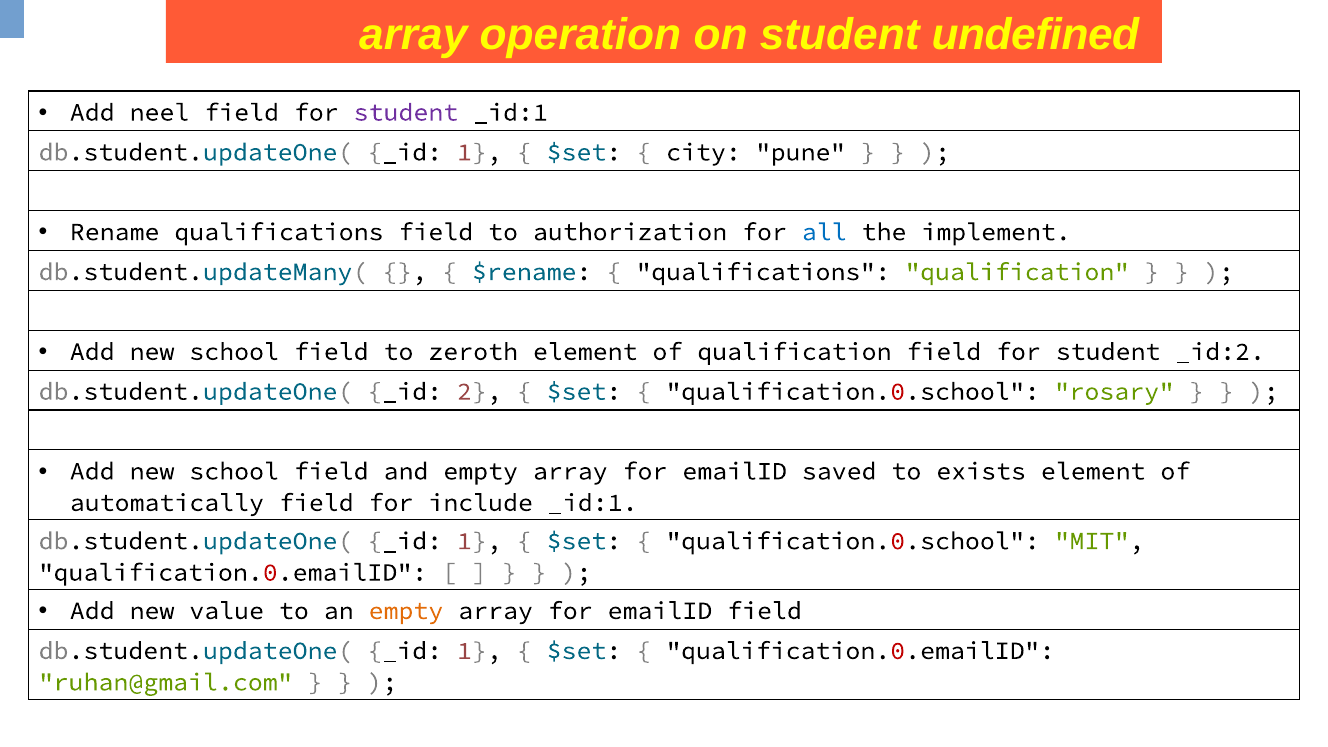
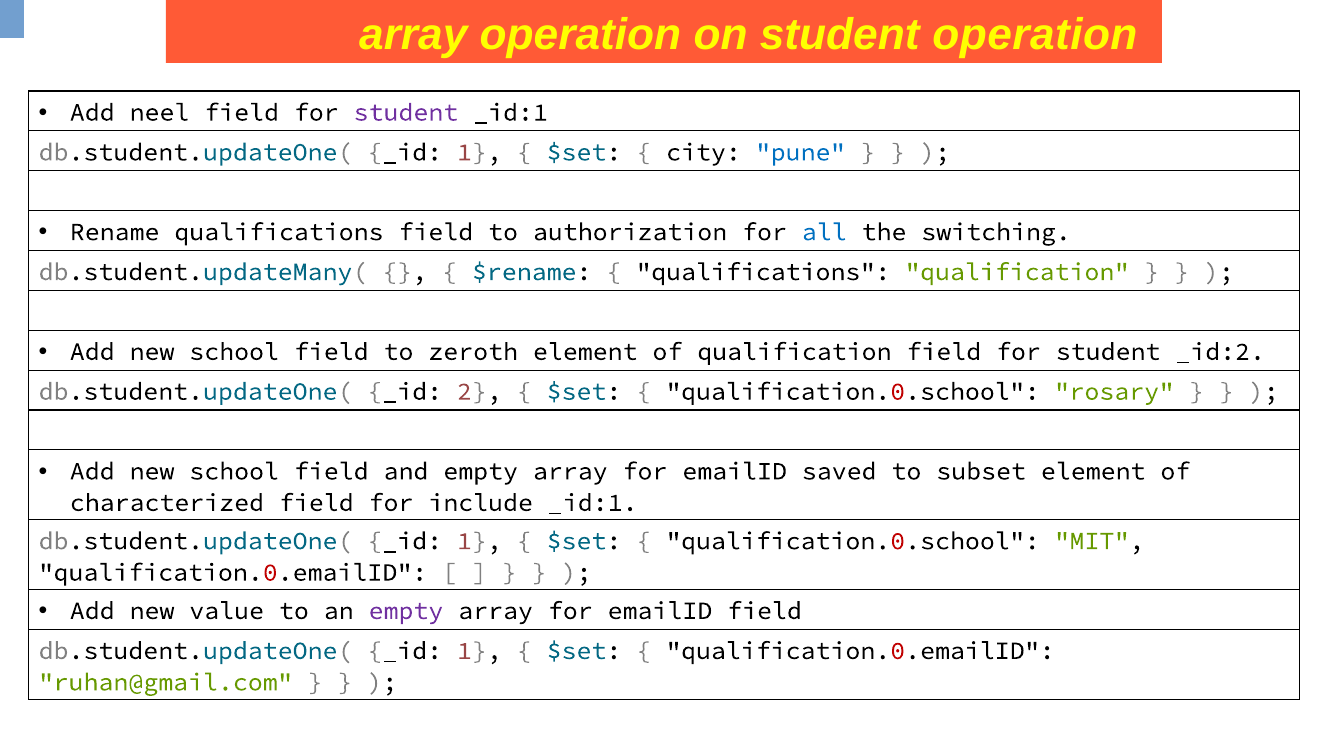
student undefined: undefined -> operation (1035, 35)
pune colour: black -> blue (801, 152)
implement: implement -> switching (996, 232)
exists: exists -> subset (981, 471)
automatically: automatically -> characterized (167, 503)
empty colour: orange -> purple (406, 611)
